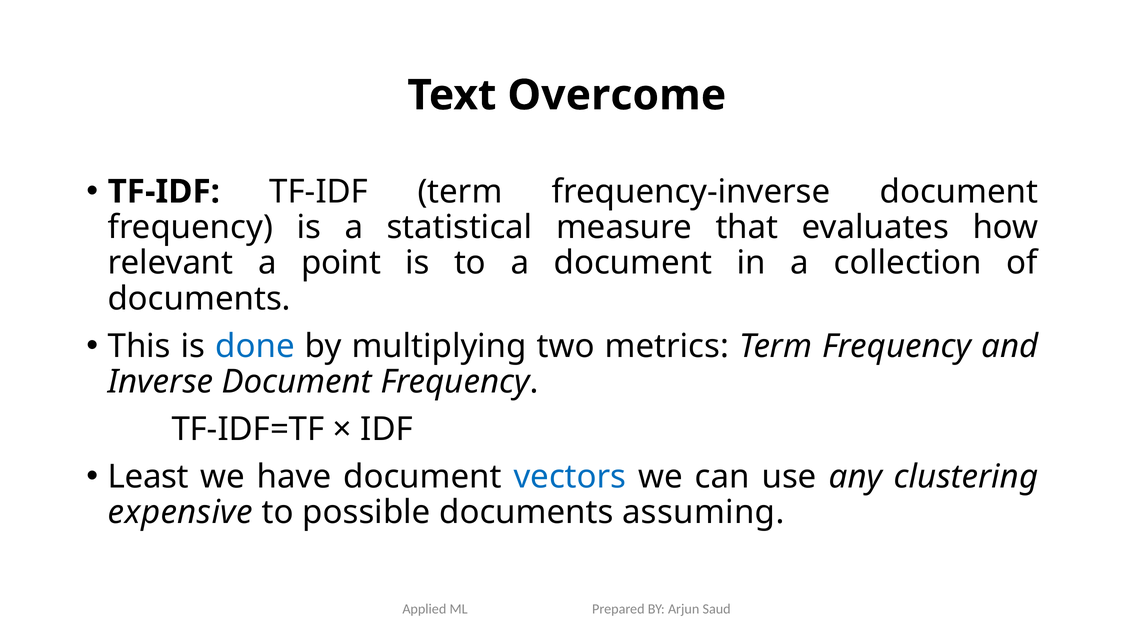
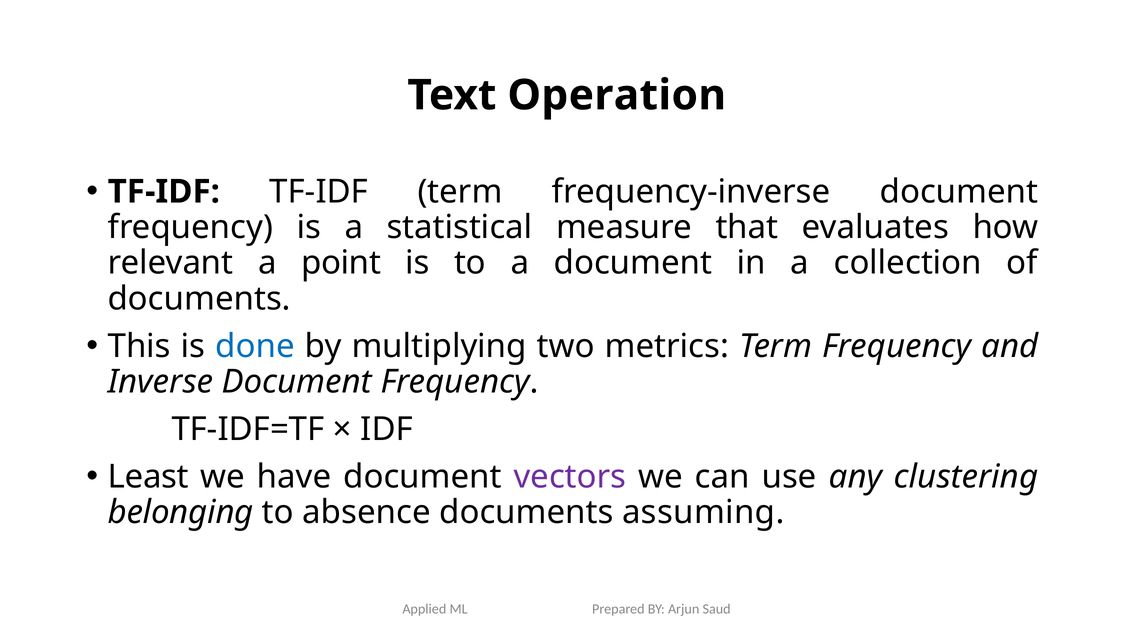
Overcome: Overcome -> Operation (617, 95)
vectors colour: blue -> purple (570, 477)
expensive: expensive -> belonging (181, 512)
possible: possible -> absence (366, 512)
